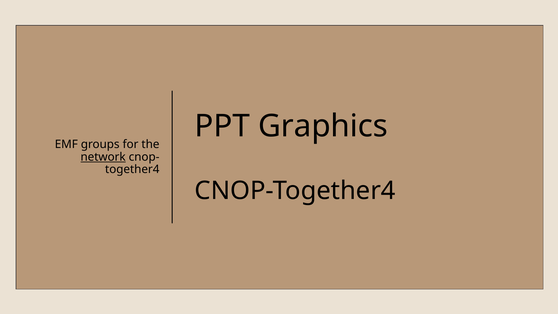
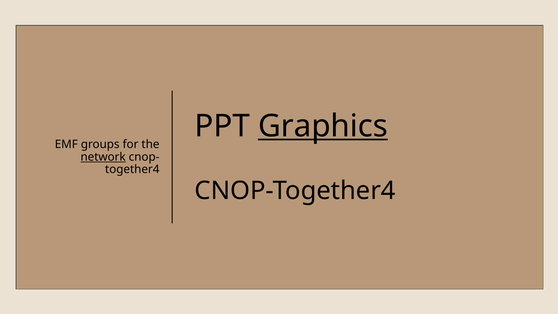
Graphics underline: none -> present (323, 126)
